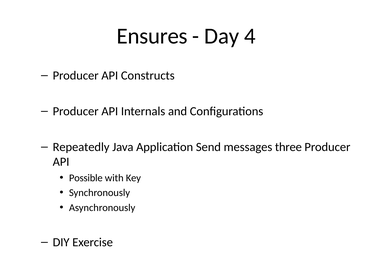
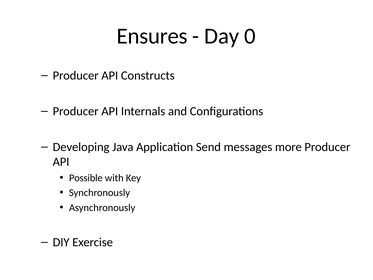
4: 4 -> 0 (250, 36)
Repeatedly: Repeatedly -> Developing (81, 147)
three: three -> more (288, 147)
